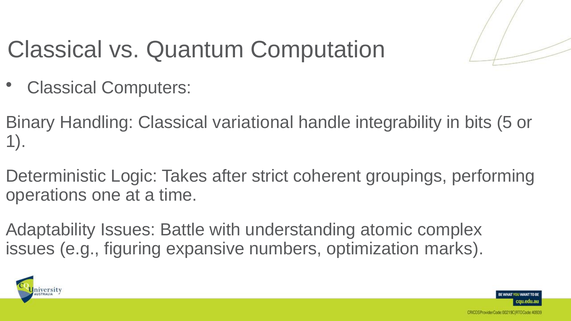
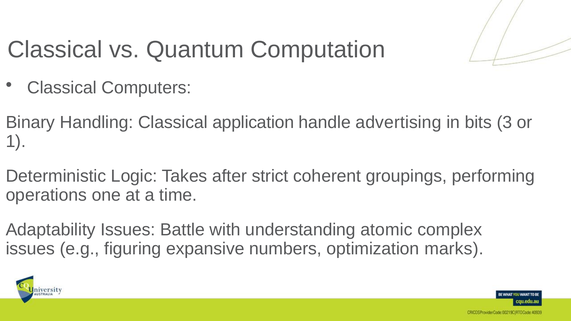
variational: variational -> application (253, 123)
integrability: integrability -> advertising (399, 123)
5: 5 -> 3 (504, 123)
